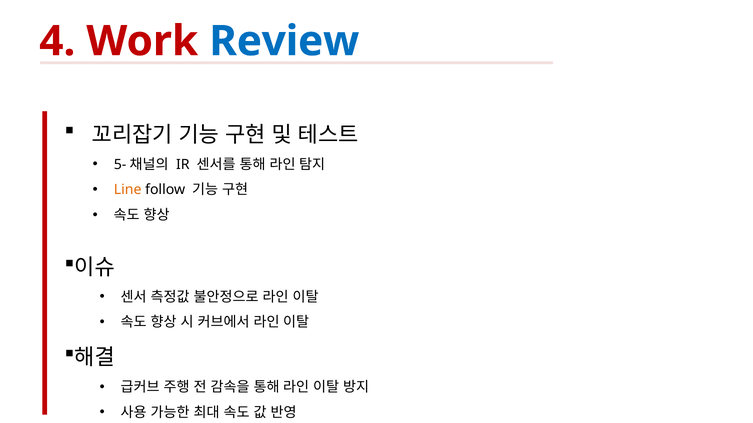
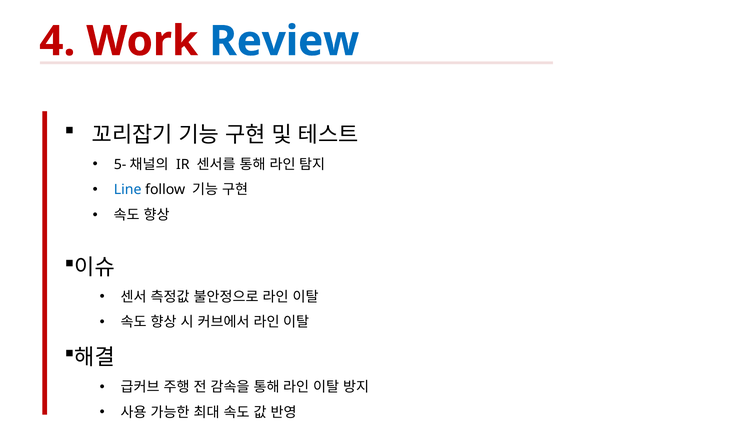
Line colour: orange -> blue (128, 190)
